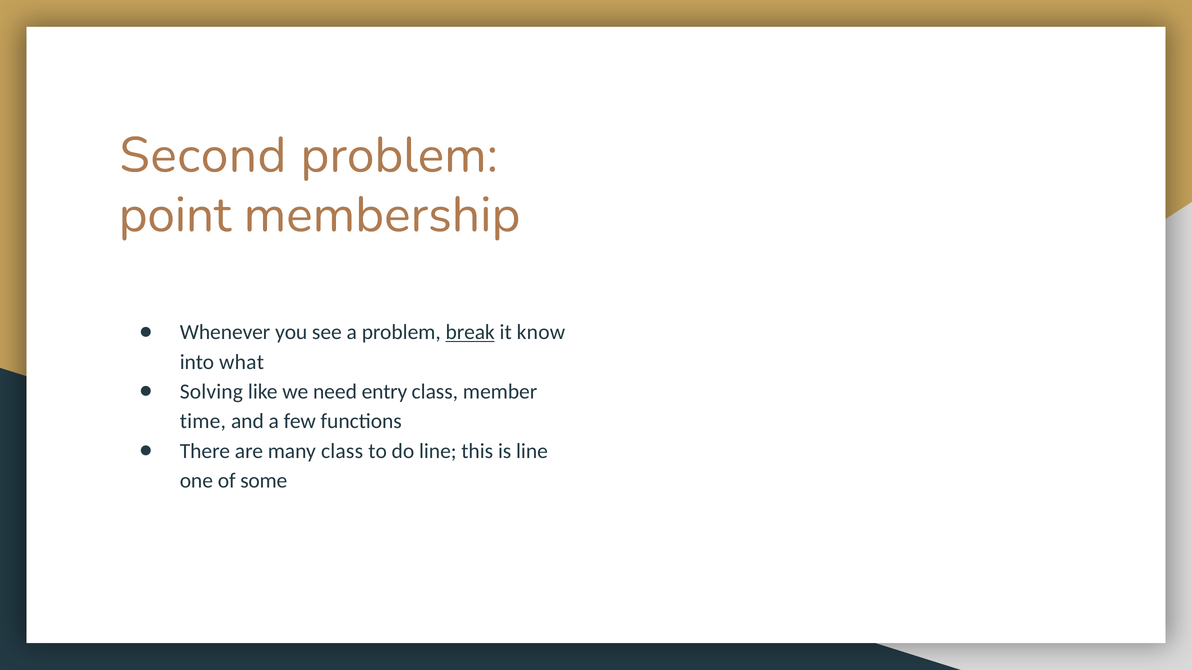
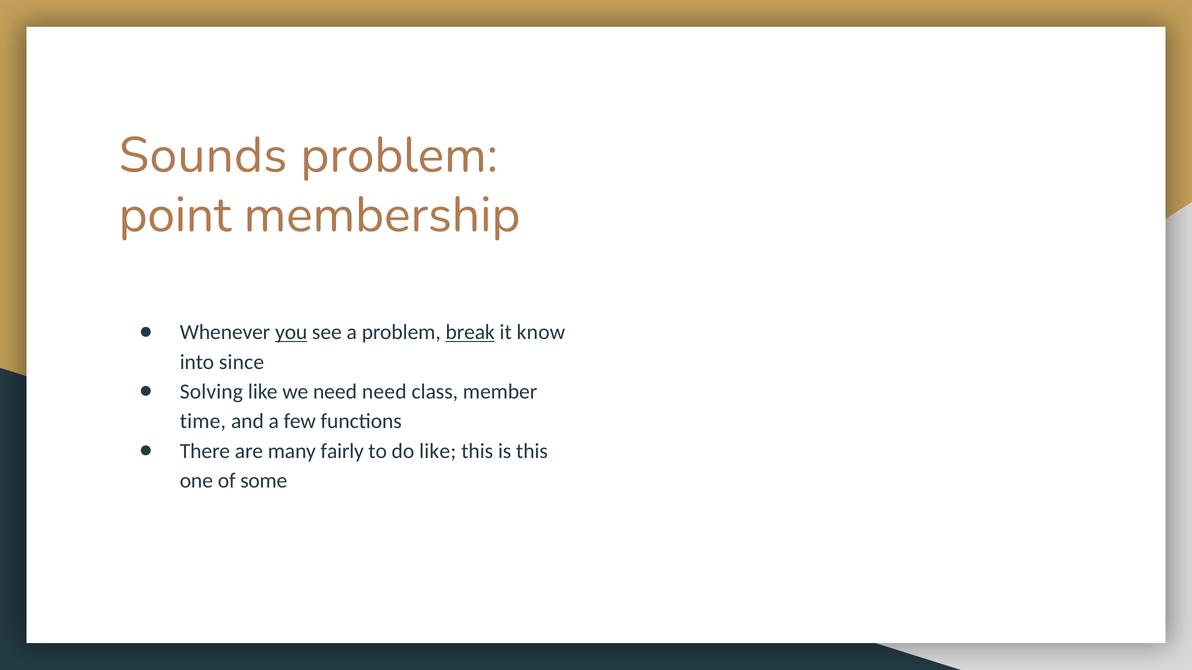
Second: Second -> Sounds (203, 155)
you underline: none -> present (291, 333)
what: what -> since (242, 362)
need entry: entry -> need (384, 392)
many class: class -> fairly (342, 451)
do line: line -> like (438, 451)
is line: line -> this (532, 451)
